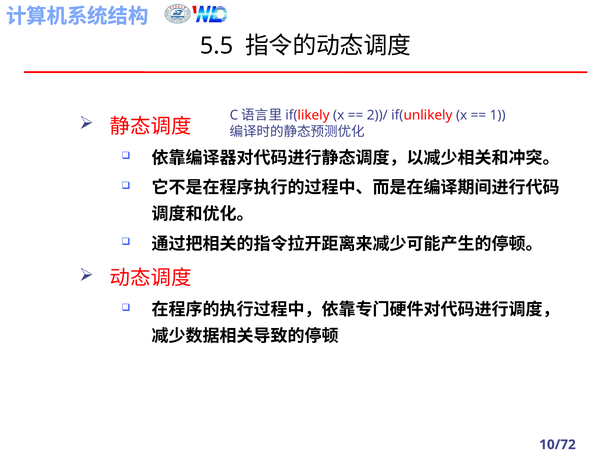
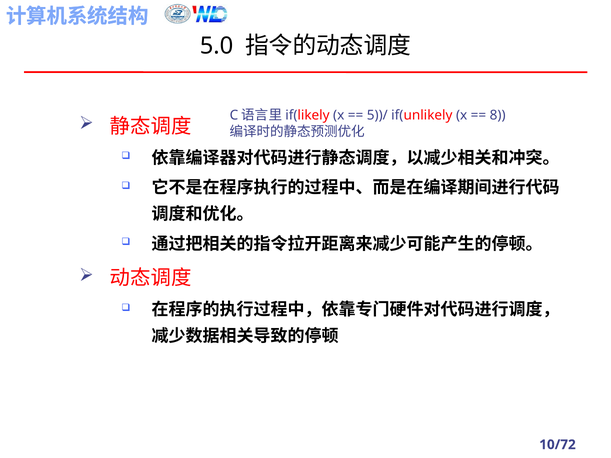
5.5: 5.5 -> 5.0 (217, 46)
2))/: 2))/ -> 5))/ (377, 116)
1: 1 -> 8 (498, 116)
